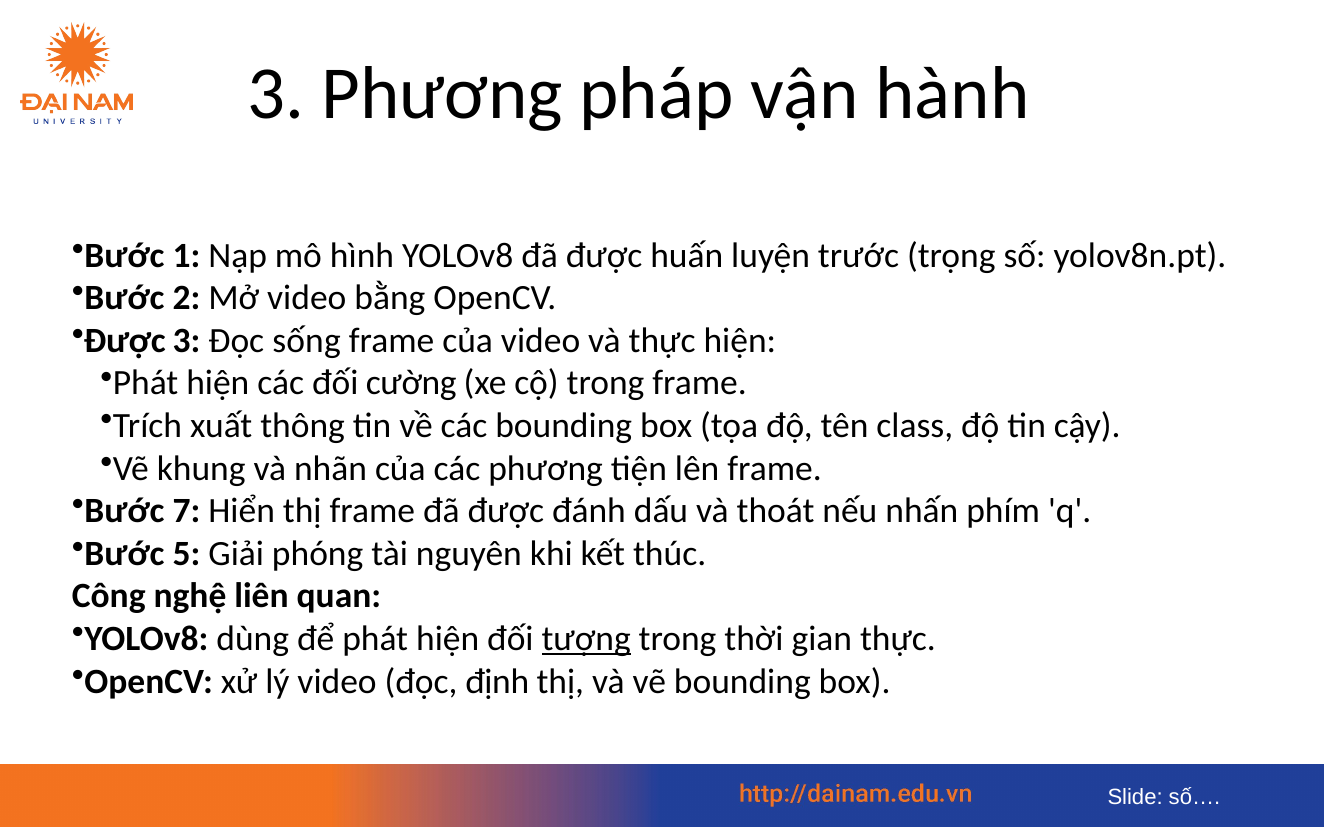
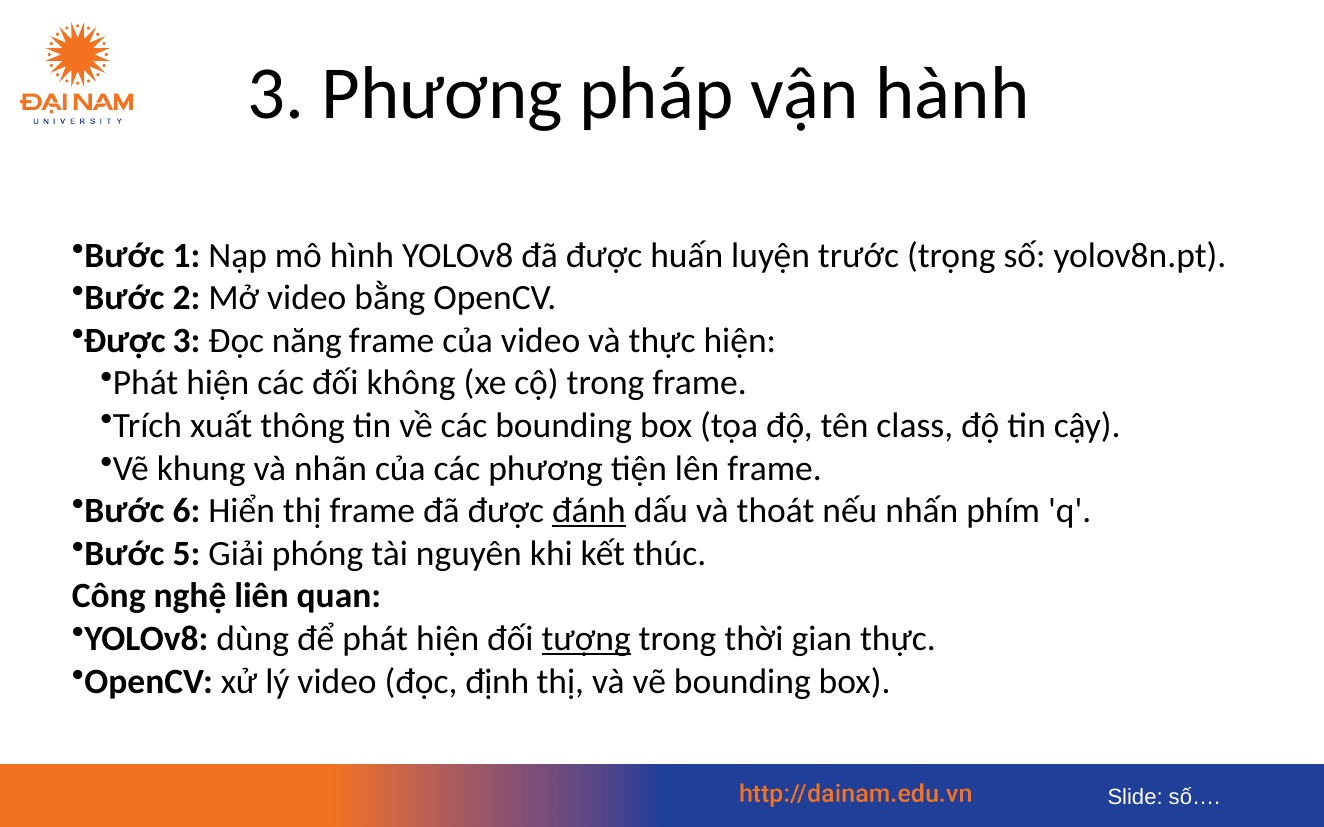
sống: sống -> năng (307, 341)
cường: cường -> không (411, 383)
7: 7 -> 6 (186, 511)
đánh underline: none -> present (589, 511)
